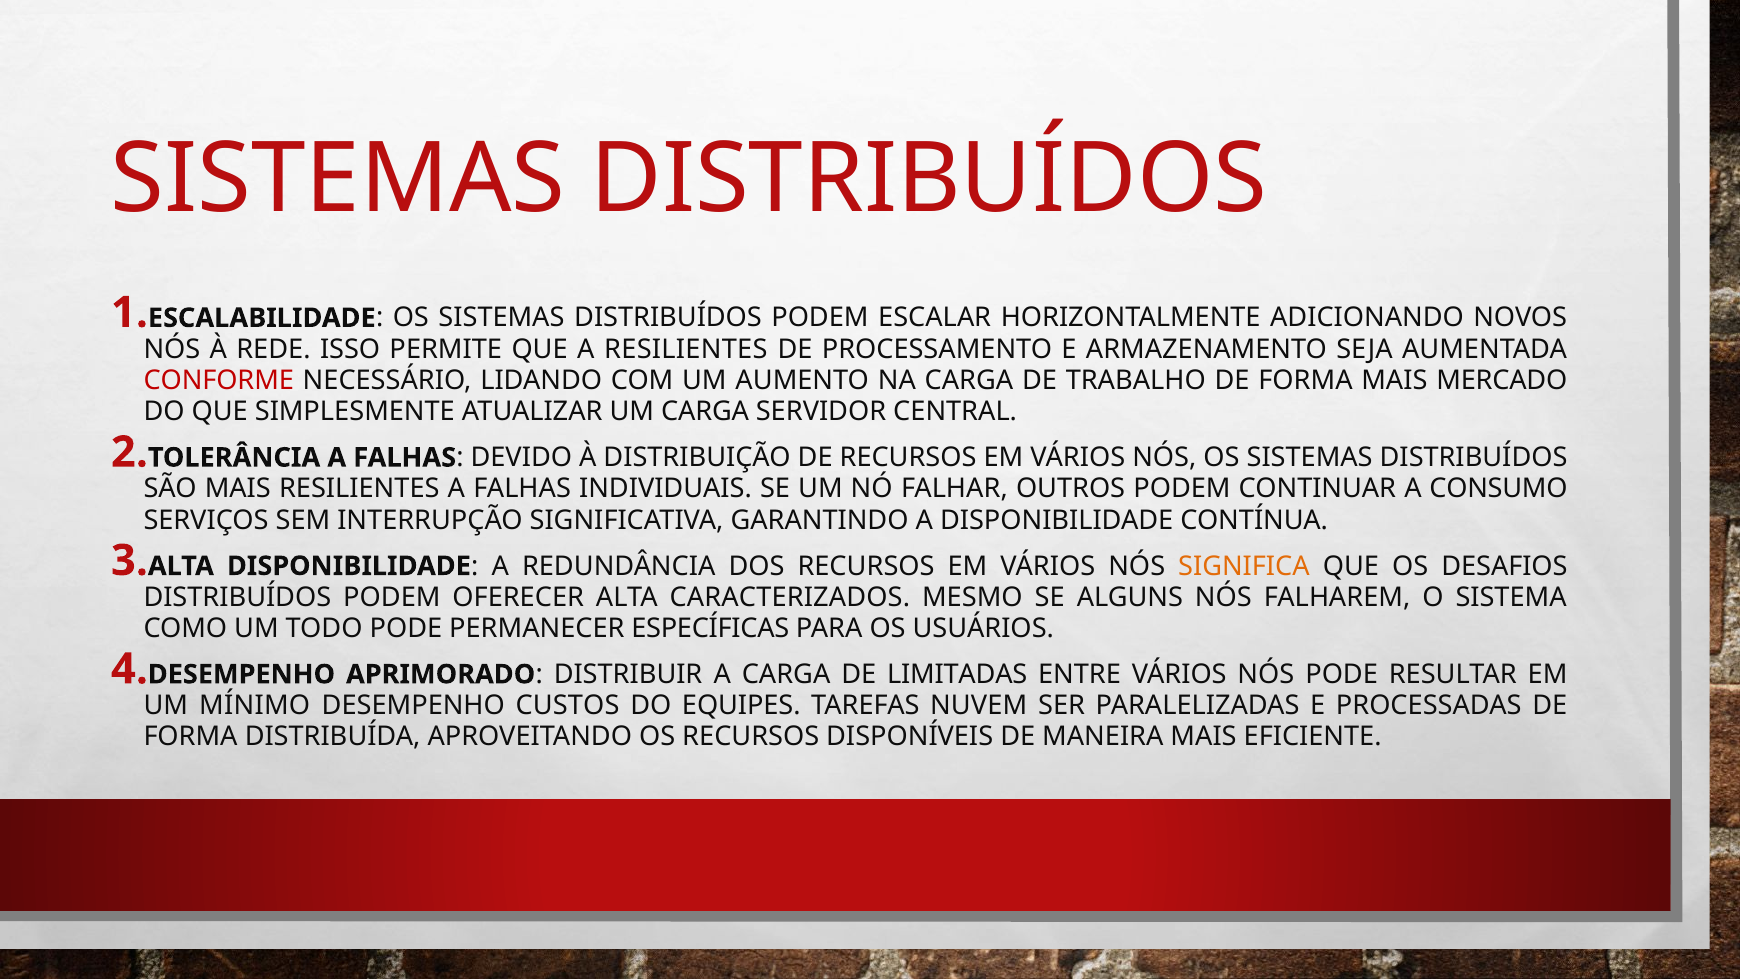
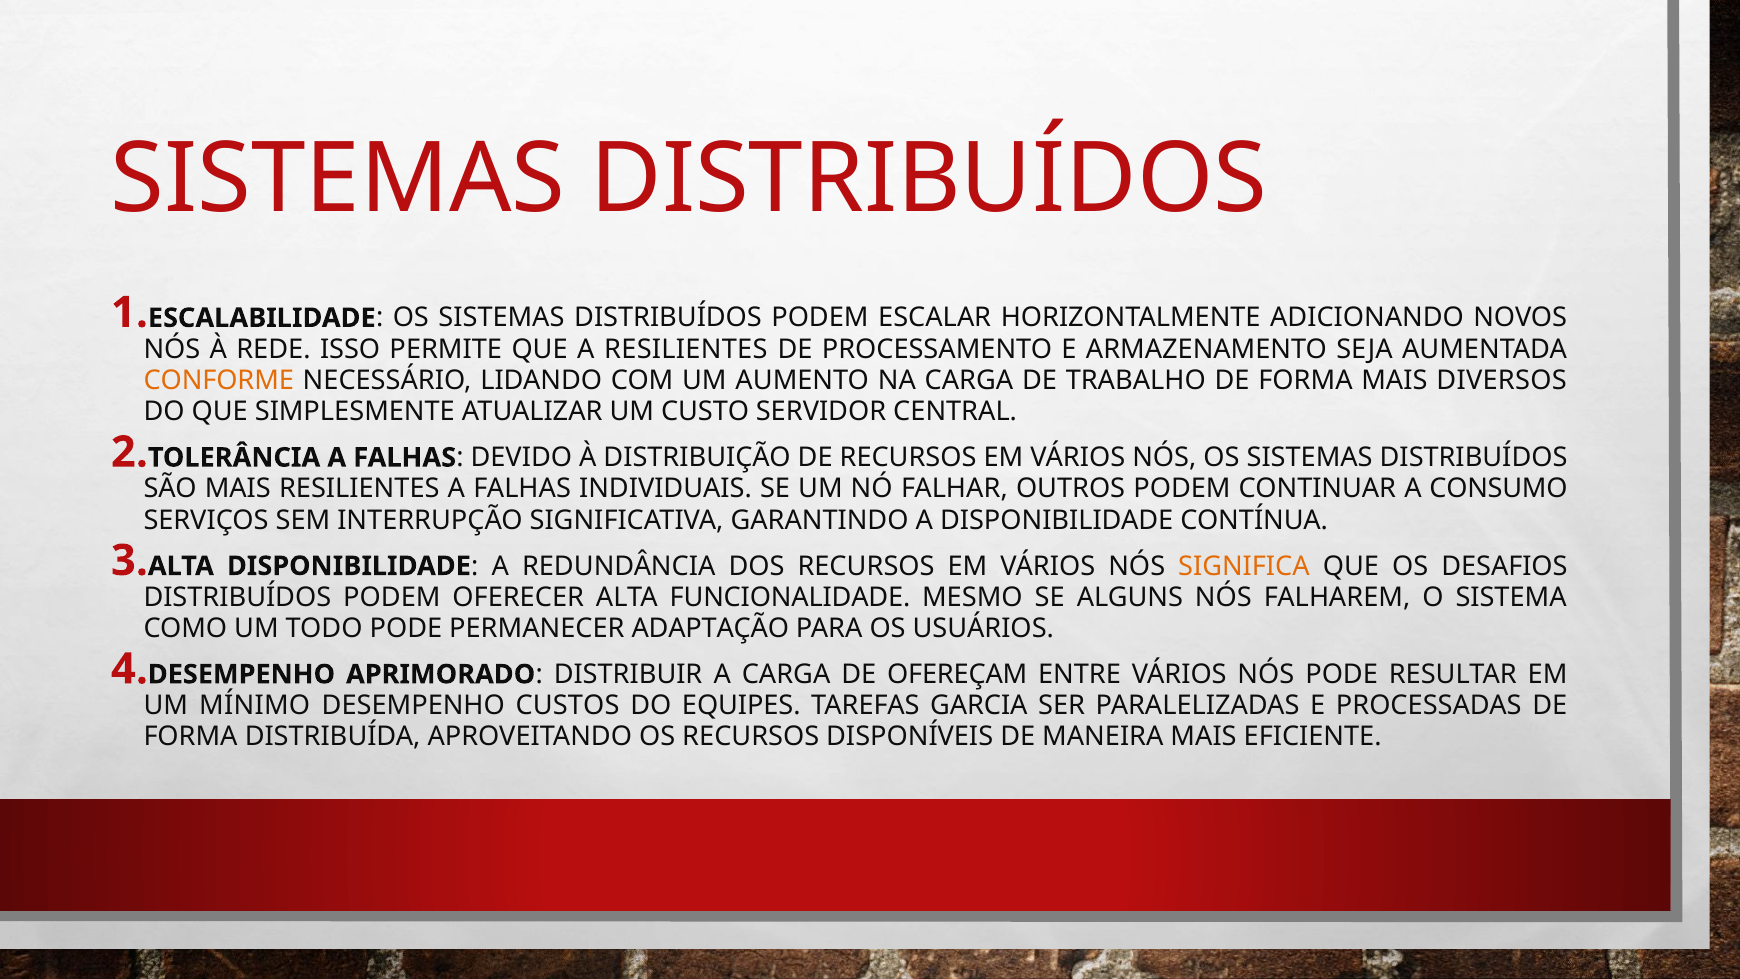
CONFORME colour: red -> orange (219, 380)
MERCADO: MERCADO -> DIVERSOS (1502, 380)
UM CARGA: CARGA -> CUSTO (705, 412)
CARACTERIZADOS: CARACTERIZADOS -> FUNCIONALIDADE (790, 597)
ESPECÍFICAS: ESPECÍFICAS -> ADAPTAÇÃO (710, 628)
LIMITADAS: LIMITADAS -> OFEREÇAM (957, 674)
NUVEM: NUVEM -> GARCIA (979, 706)
